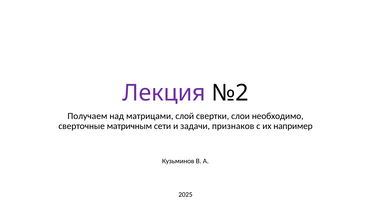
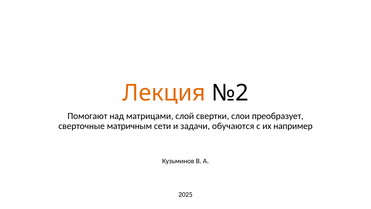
Лекция colour: purple -> orange (164, 93)
Получаем: Получаем -> Помогают (87, 116)
необходимо: необходимо -> преобразует (278, 116)
признаков: признаков -> обучаются (233, 126)
